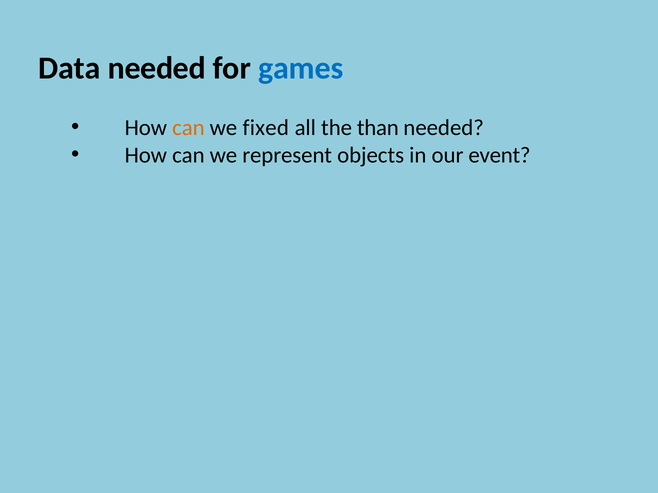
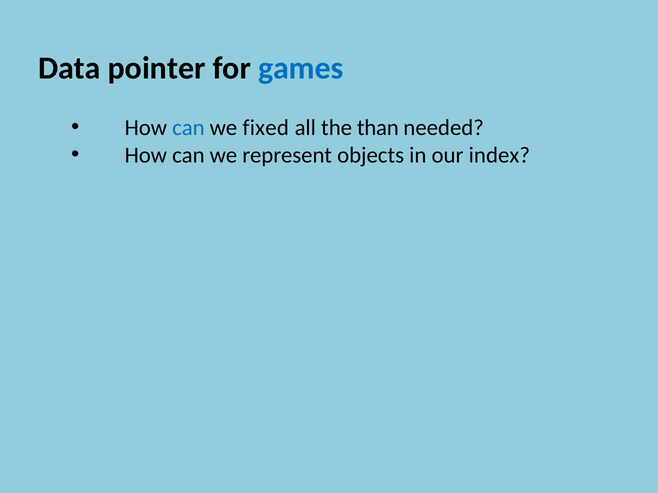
Data needed: needed -> pointer (157, 68)
can colour: orange -> blue (188, 128)
event: event -> index (499, 155)
